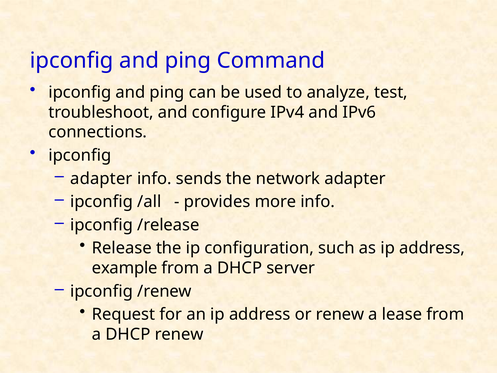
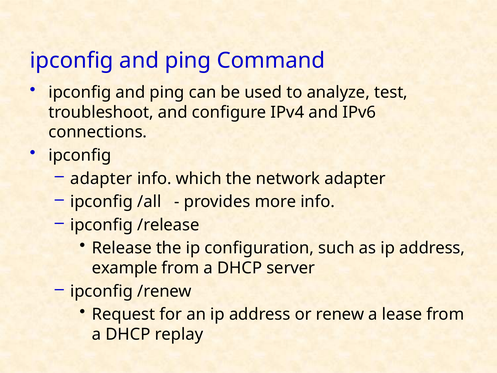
sends: sends -> which (199, 178)
DHCP renew: renew -> replay (179, 334)
